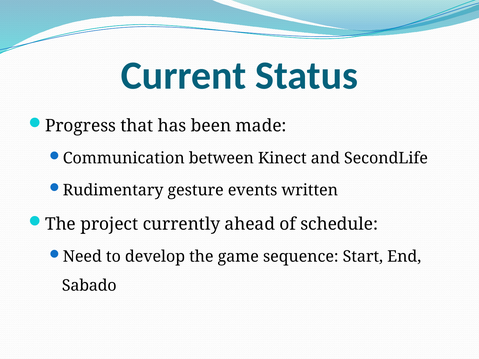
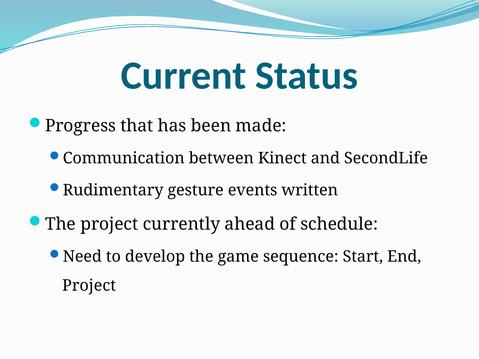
Sabado: Sabado -> Project (89, 286)
